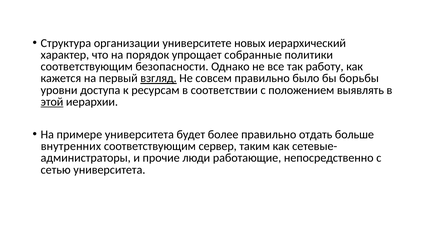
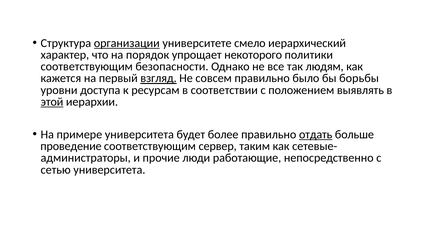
организации underline: none -> present (127, 43)
новых: новых -> смело (250, 43)
собранные: собранные -> некоторого (253, 55)
работу: работу -> людям (325, 67)
отдать underline: none -> present (316, 134)
внутренних: внутренних -> проведение (71, 146)
